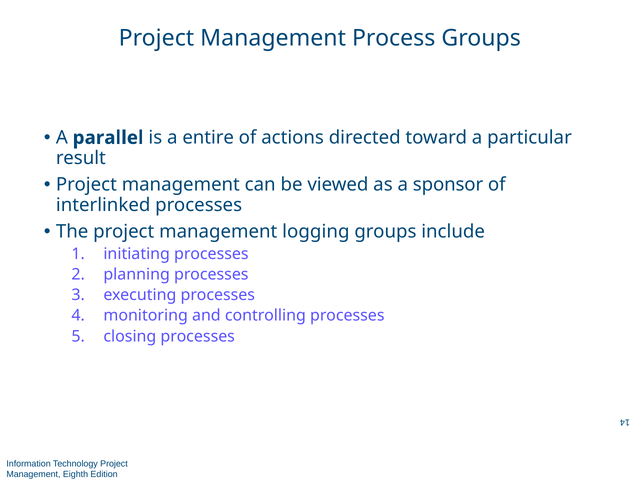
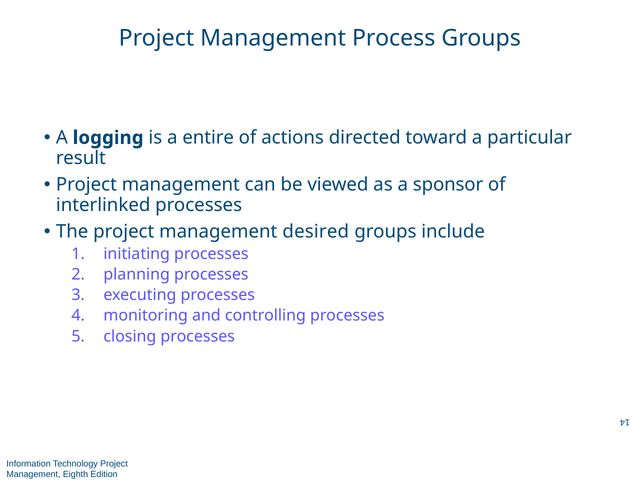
parallel: parallel -> logging (108, 138)
logging: logging -> desired (316, 232)
